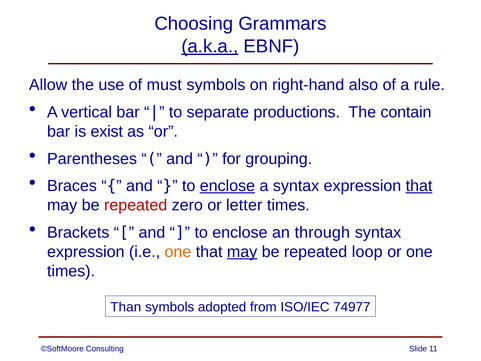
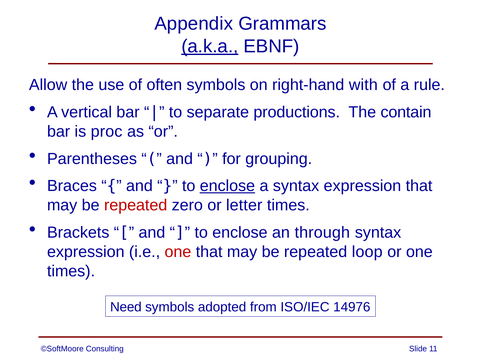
Choosing: Choosing -> Appendix (194, 24)
must: must -> often (164, 85)
also: also -> with (363, 85)
exist: exist -> proc (107, 131)
that underline: present -> none (419, 186)
one colour: orange -> red (178, 252)
may underline: present -> none (242, 252)
Than: Than -> Need (126, 307)
74977: 74977 -> 14976 (352, 307)
